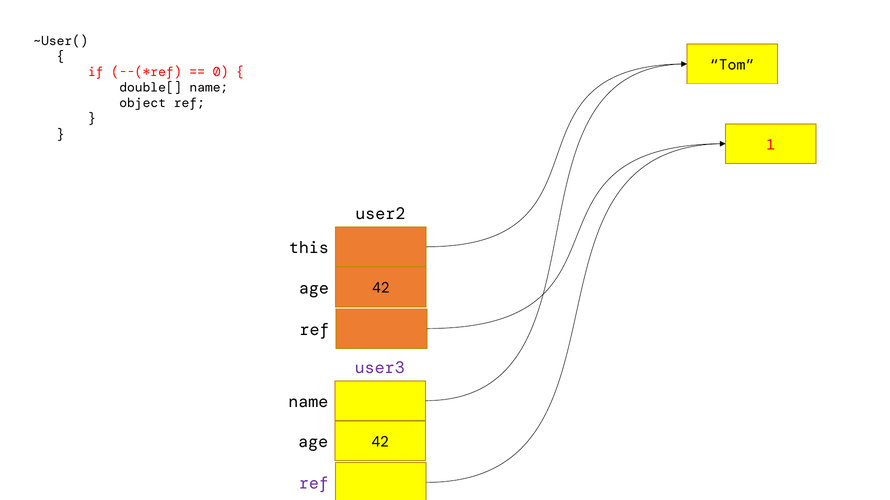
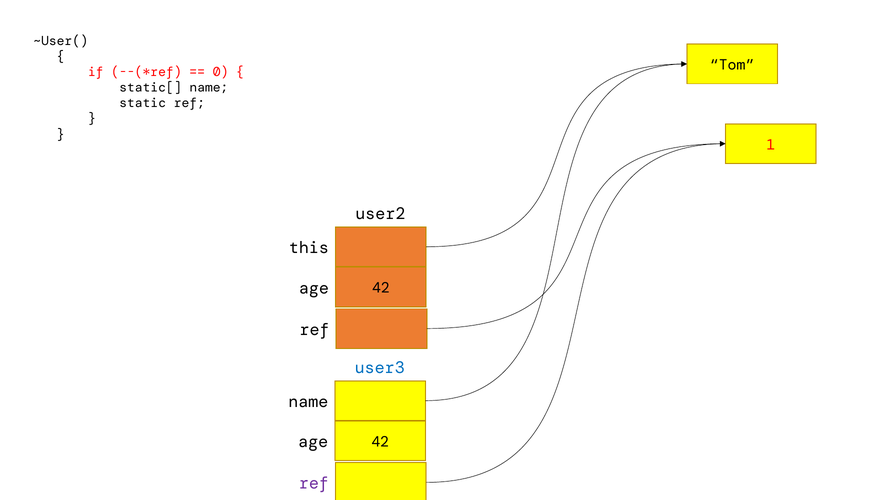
double[: double[ -> static[ (150, 88)
object: object -> static (143, 103)
user3 colour: purple -> blue (380, 368)
